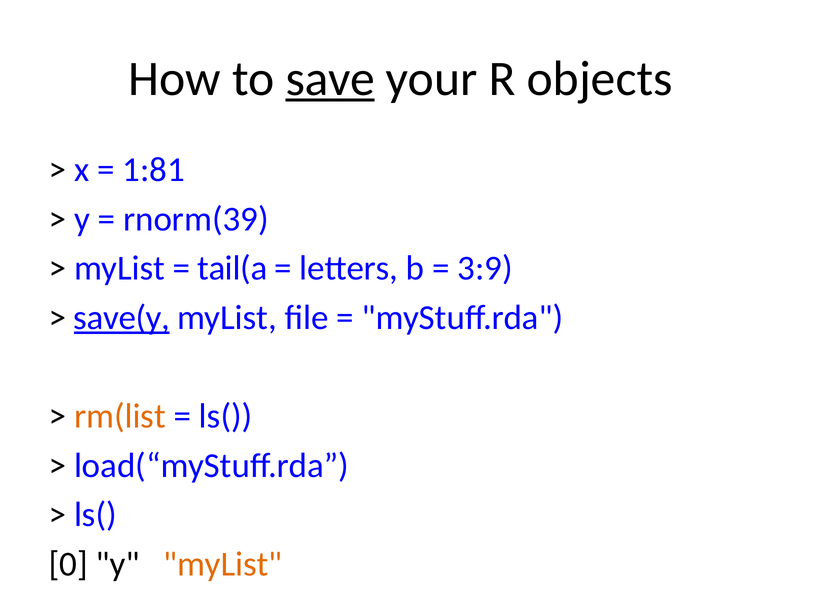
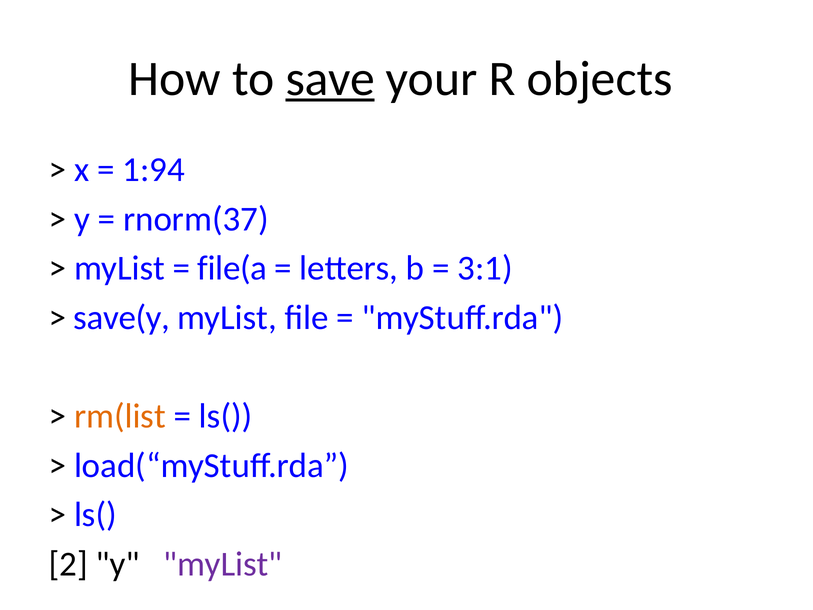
1:81: 1:81 -> 1:94 (154, 170)
rnorm(39: rnorm(39 -> rnorm(37 (196, 219)
tail(a: tail(a -> file(a (232, 268)
3:9: 3:9 -> 3:1 (485, 268)
save(y underline: present -> none (122, 318)
0: 0 -> 2 (68, 564)
myList colour: orange -> purple (223, 564)
